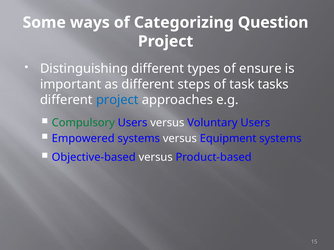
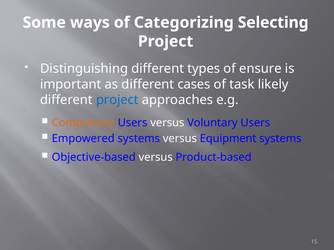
Question: Question -> Selecting (273, 23)
steps: steps -> cases (194, 84)
tasks: tasks -> likely (273, 84)
Compulsory colour: green -> orange (83, 123)
